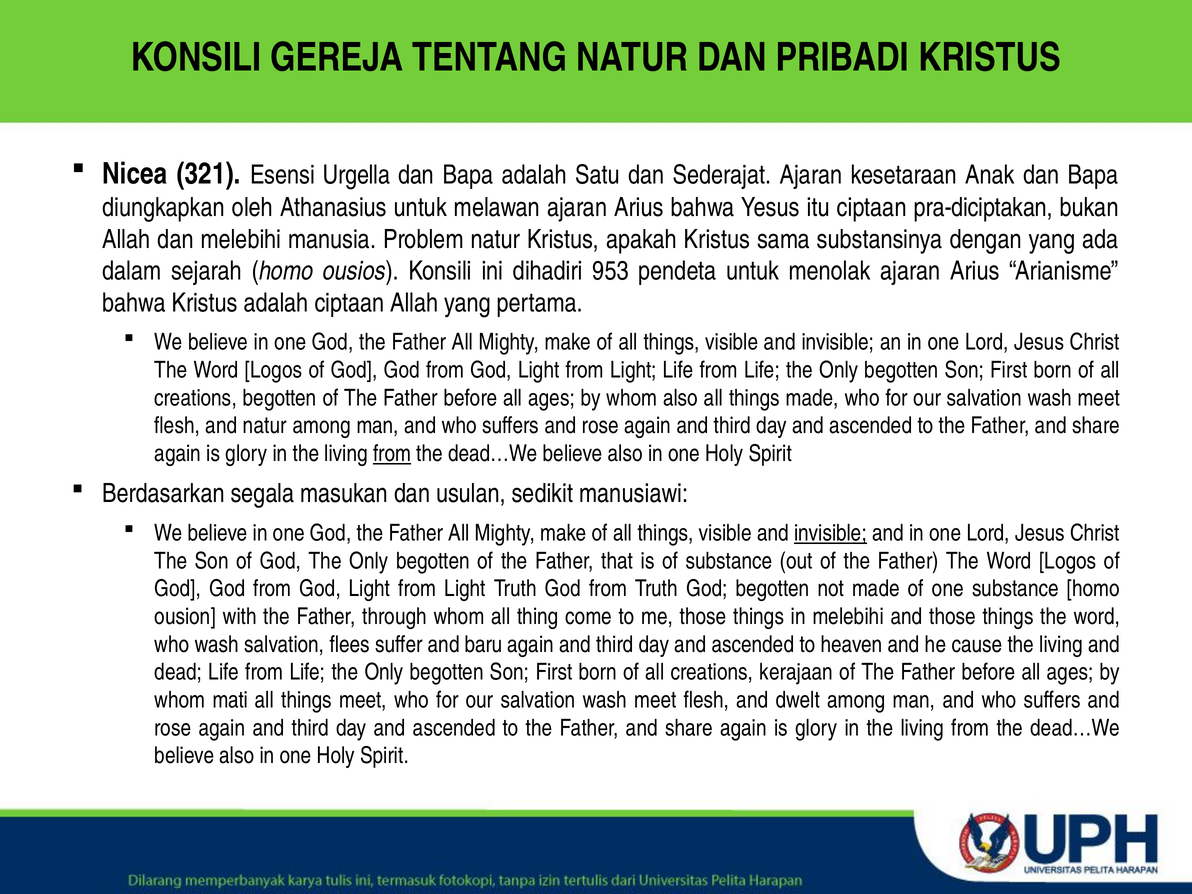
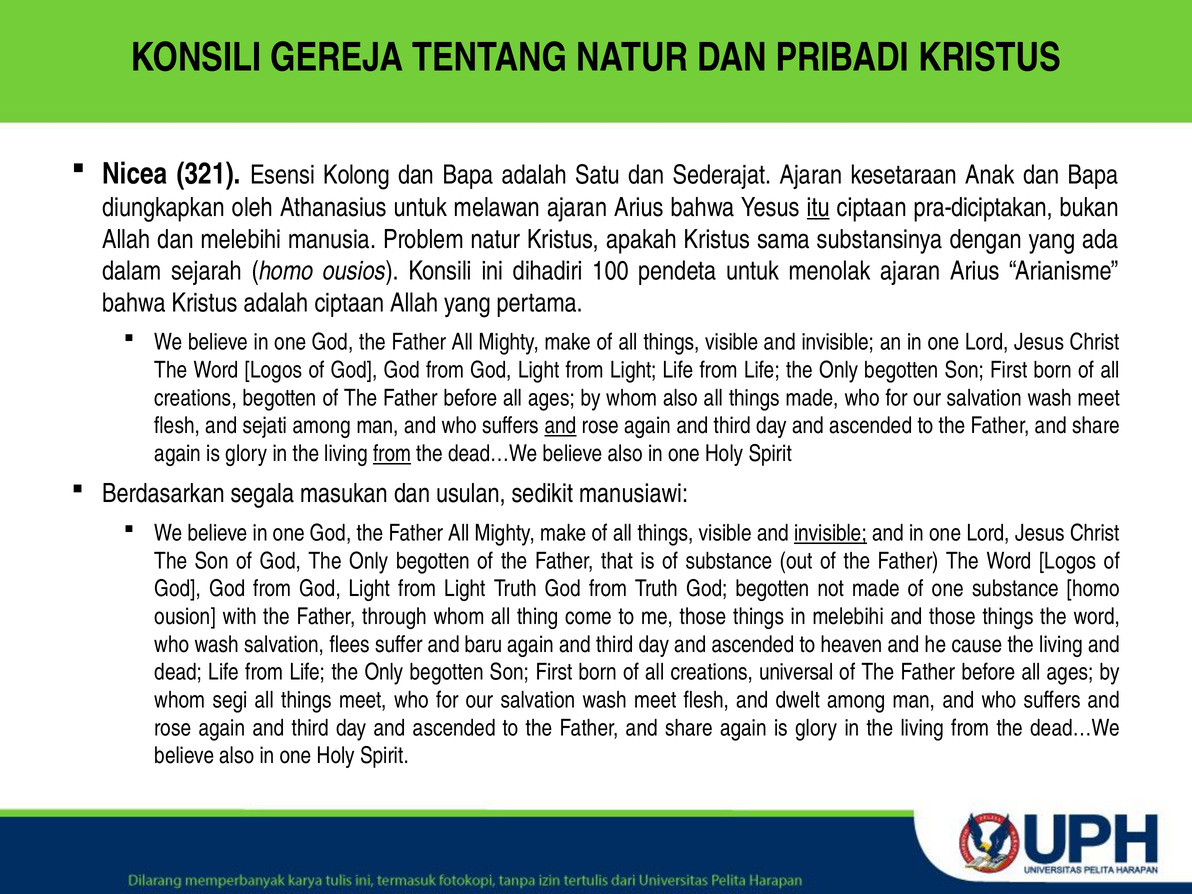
Urgella: Urgella -> Kolong (357, 175)
itu underline: none -> present (818, 208)
953: 953 -> 100 (611, 271)
and natur: natur -> sejati (265, 426)
and underline: none -> present (560, 426)
kerajaan: kerajaan -> universal (796, 672)
mati: mati -> segi (230, 700)
